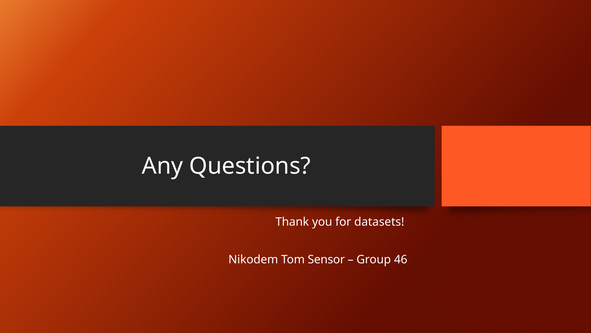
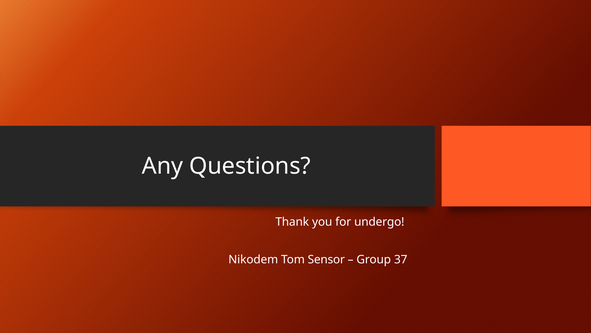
datasets: datasets -> undergo (379, 221)
46: 46 -> 37 (401, 259)
